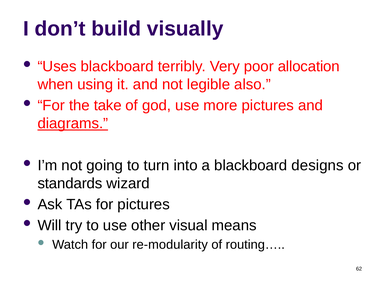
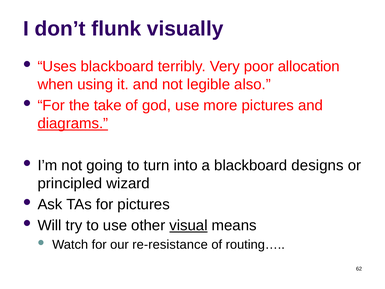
build: build -> flunk (116, 29)
standards: standards -> principled (70, 183)
visual underline: none -> present (188, 225)
re-modularity: re-modularity -> re-resistance (170, 244)
